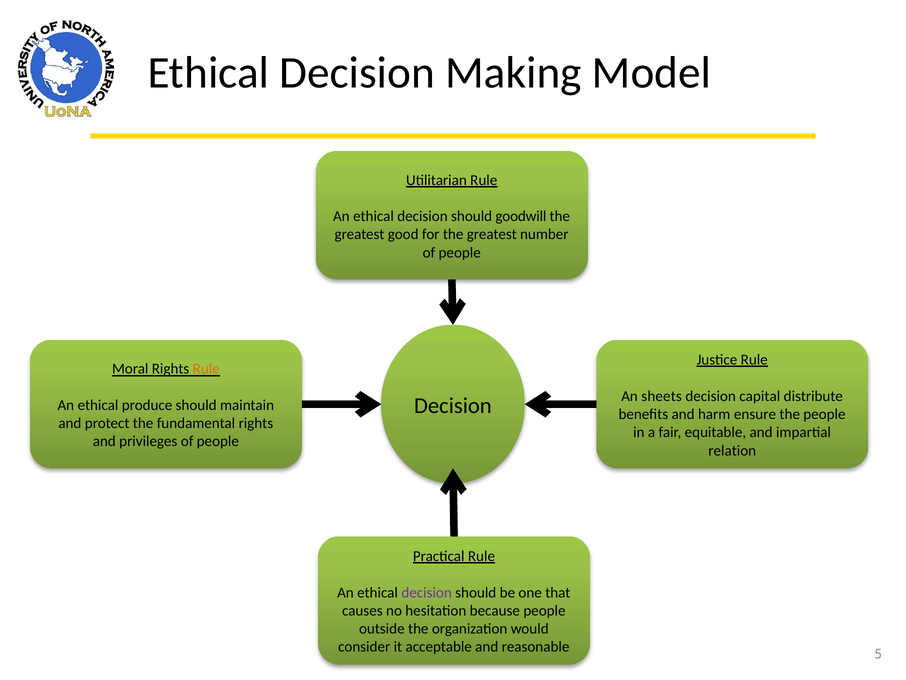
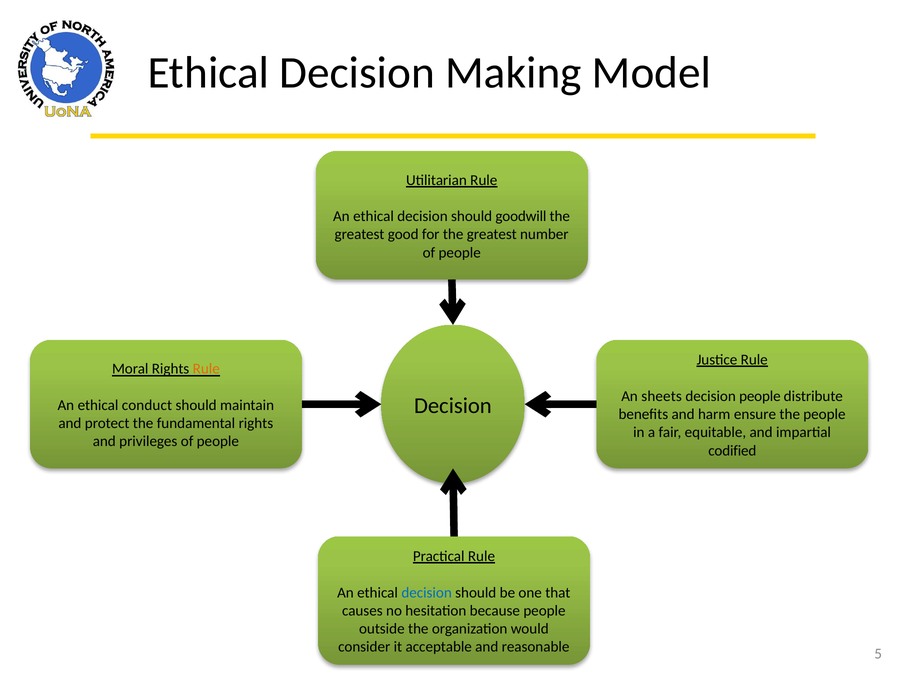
decision capital: capital -> people (760, 396)
produce: produce -> conduct (147, 405)
relation: relation -> codified (732, 450)
decision colour: purple -> blue (427, 592)
